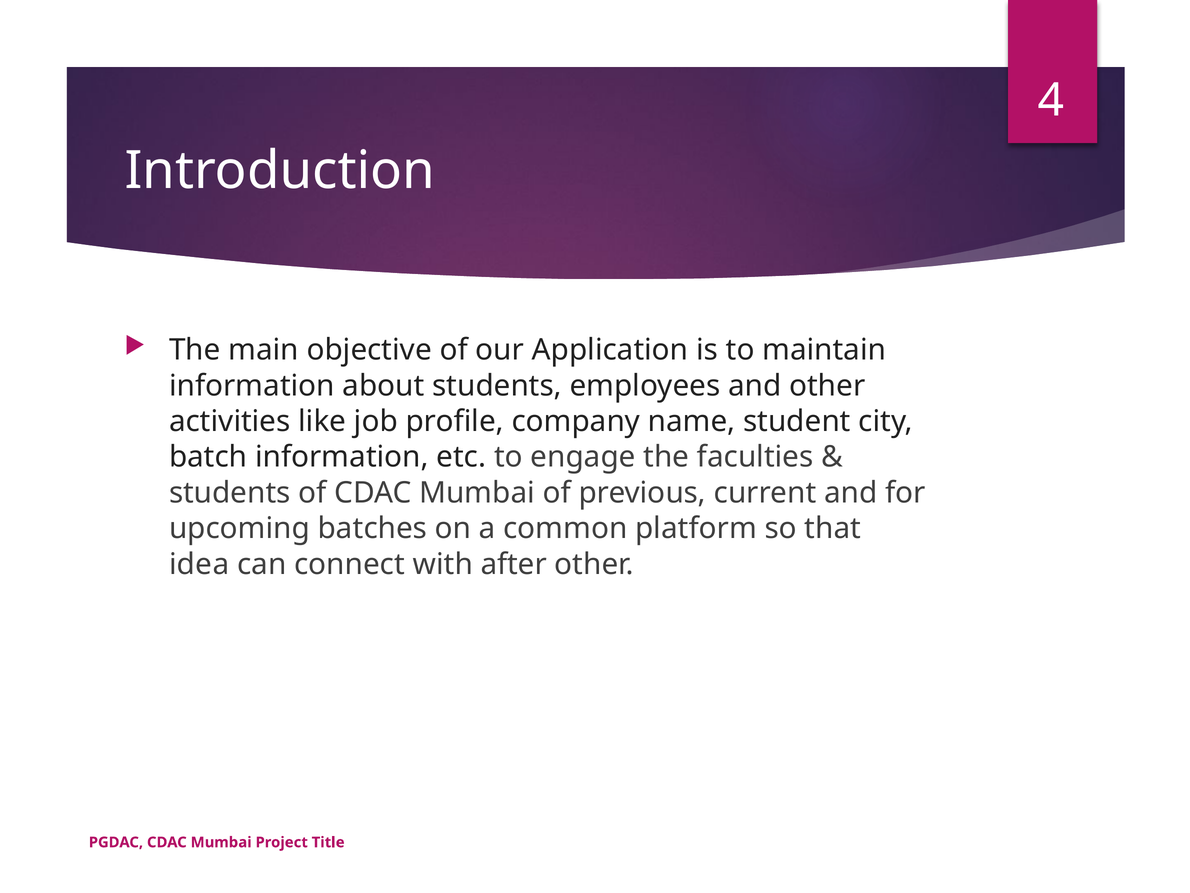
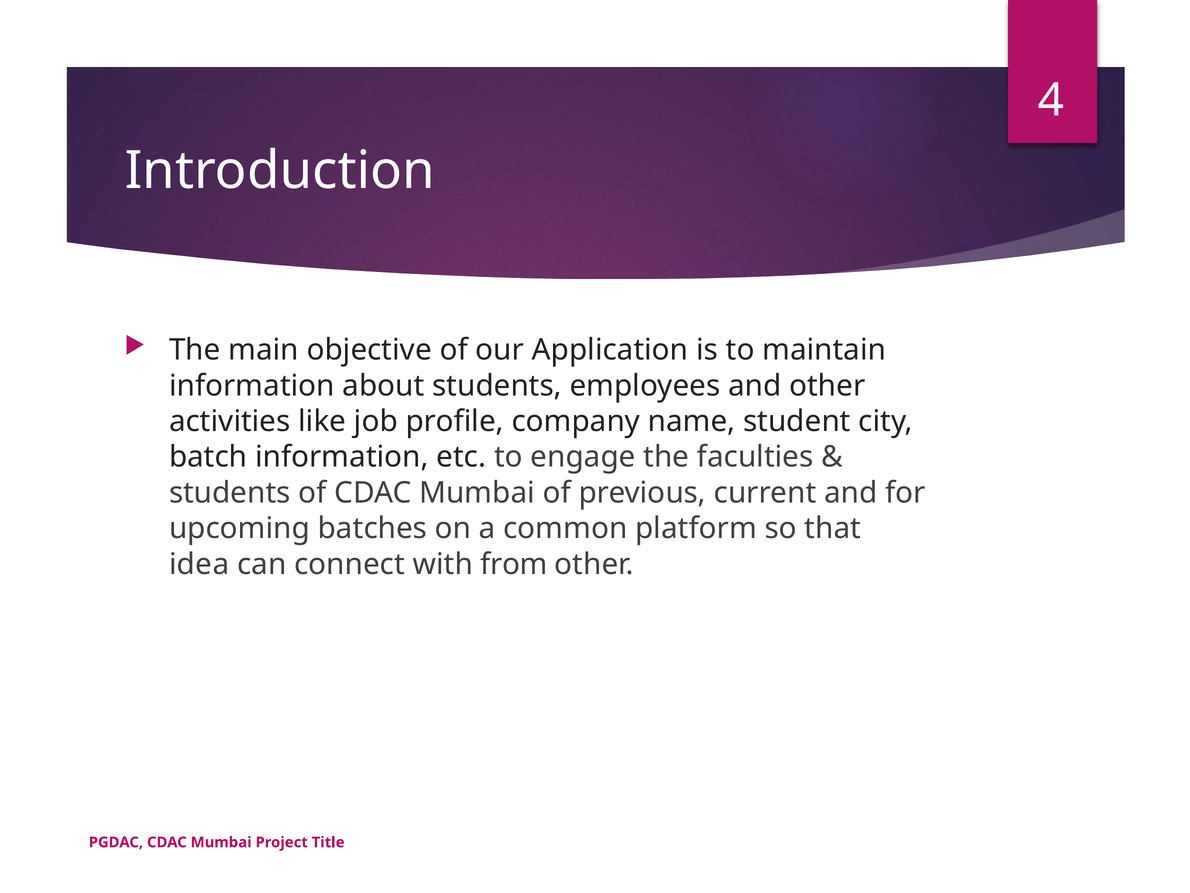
after: after -> from (514, 564)
